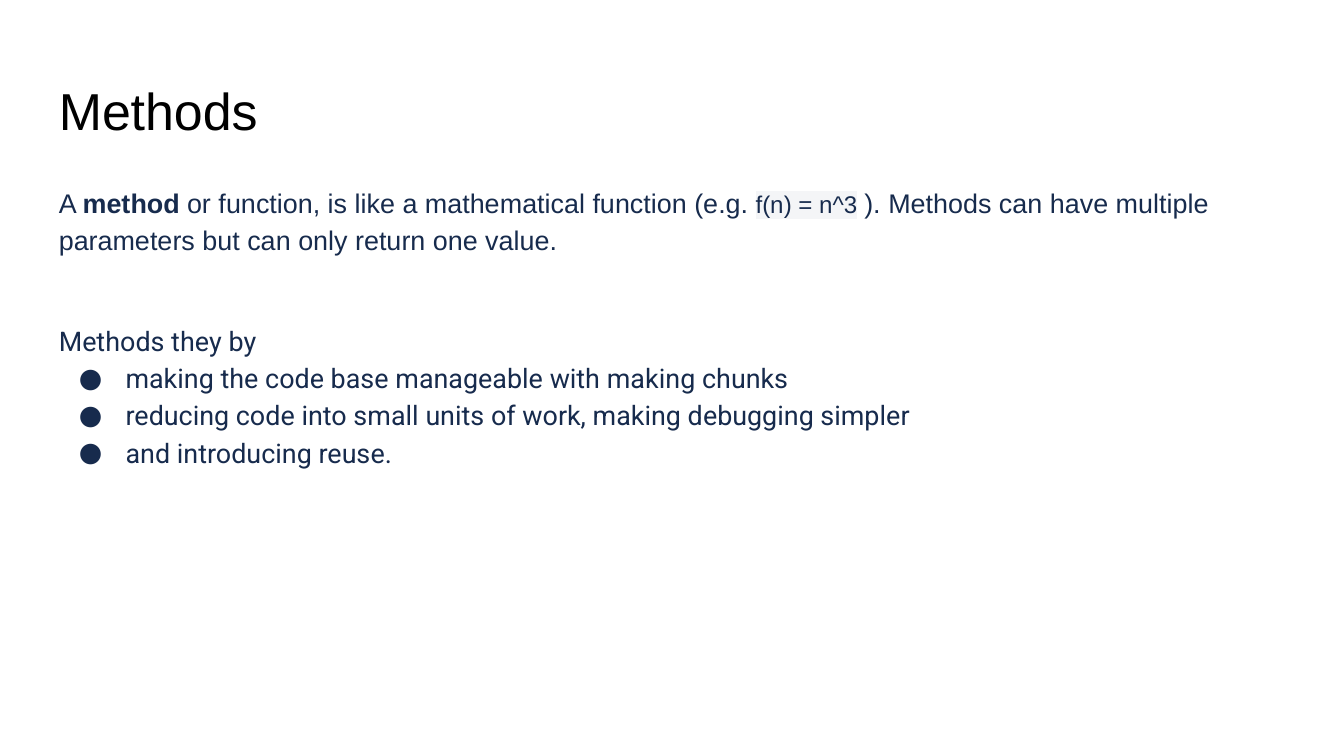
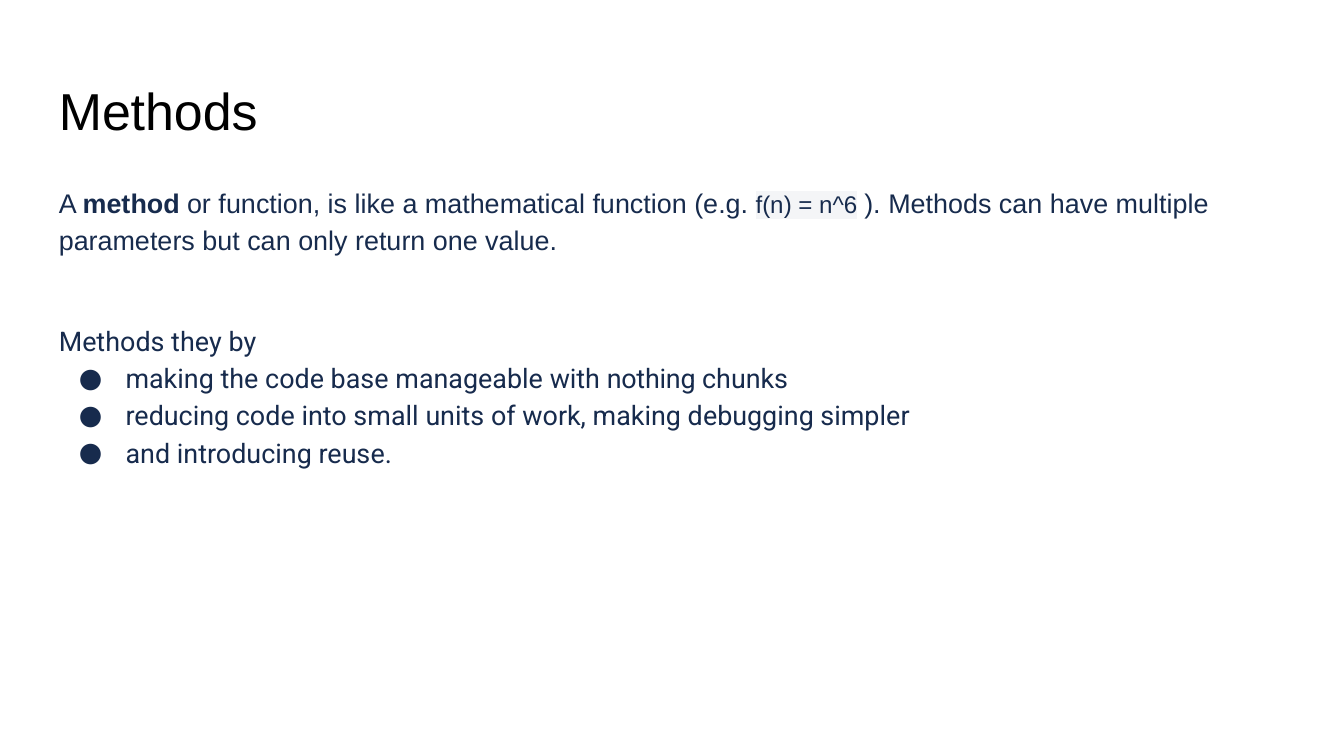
n^3: n^3 -> n^6 (838, 205)
with making: making -> nothing (651, 380)
